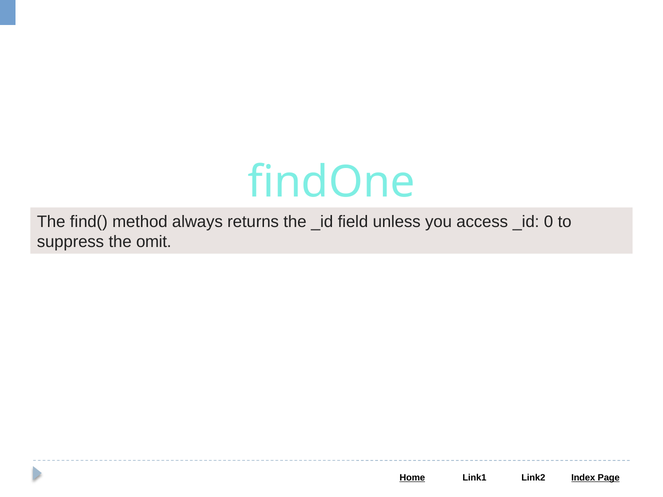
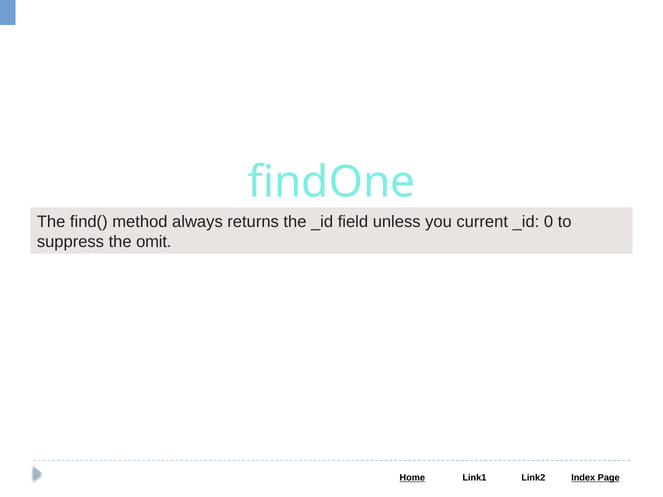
access: access -> current (482, 222)
